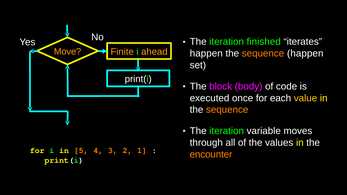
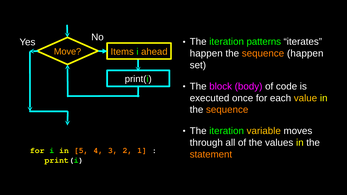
finished: finished -> patterns (264, 42)
Finite: Finite -> Items (122, 52)
variable colour: white -> yellow (264, 131)
encounter: encounter -> statement (211, 154)
